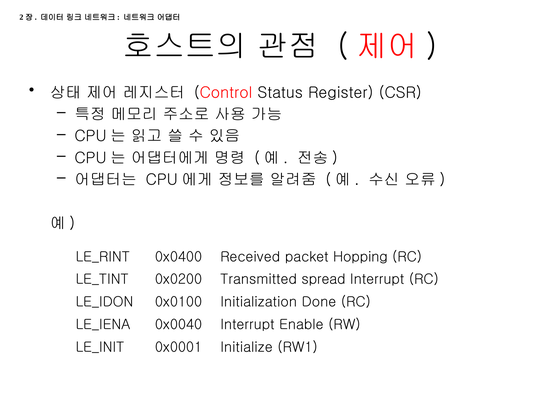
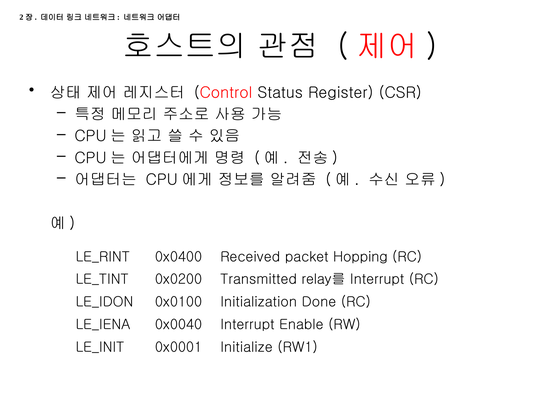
spread: spread -> relay를 (323, 279)
